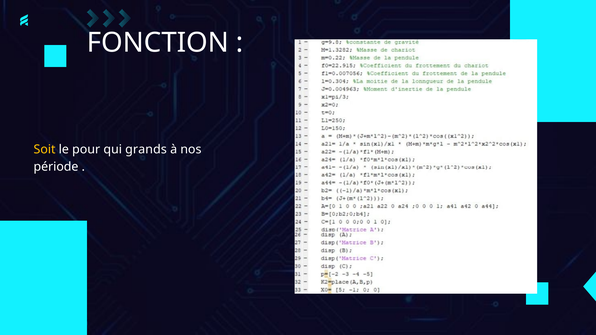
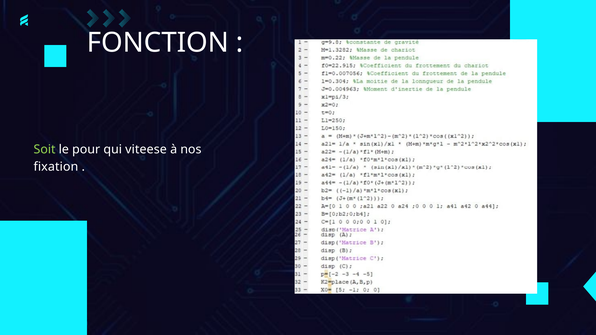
Soit colour: yellow -> light green (45, 149)
grands: grands -> viteese (146, 149)
période: période -> fixation (56, 167)
